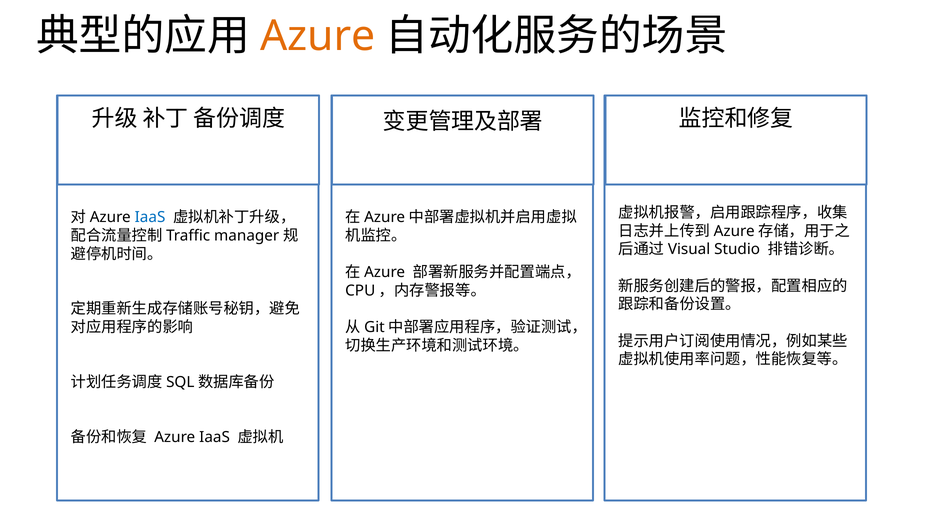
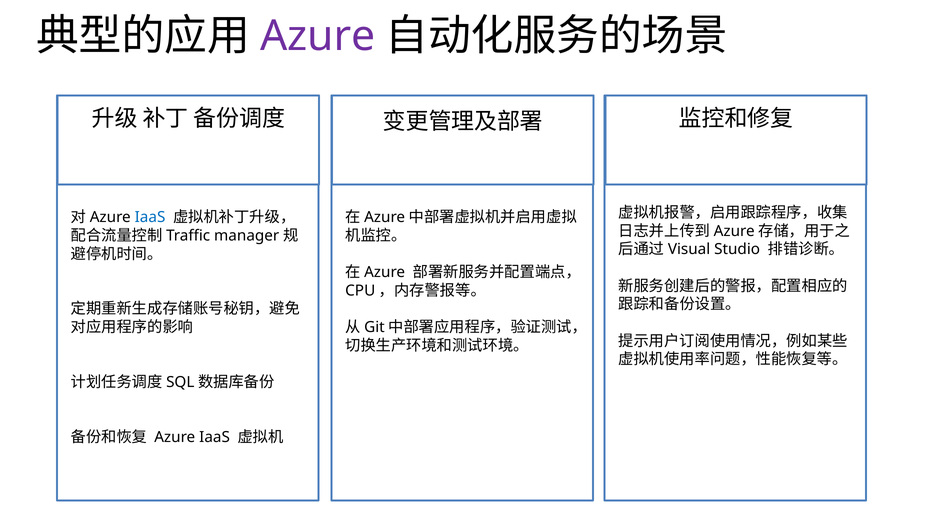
Azure colour: orange -> purple (318, 36)
